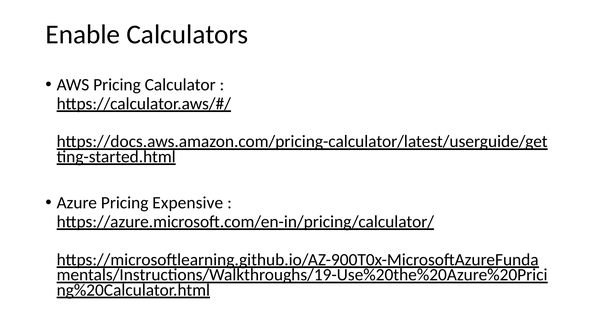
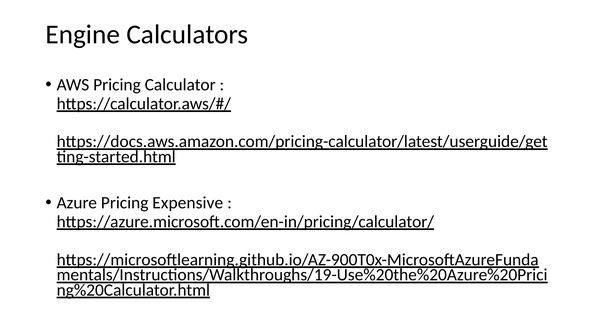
Enable: Enable -> Engine (83, 35)
